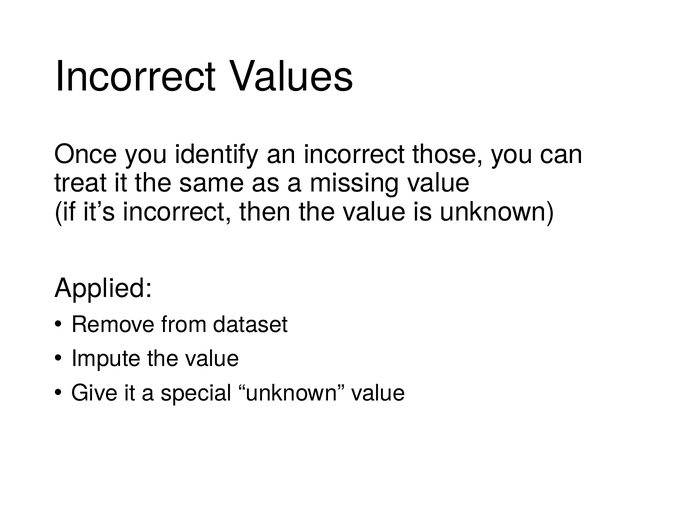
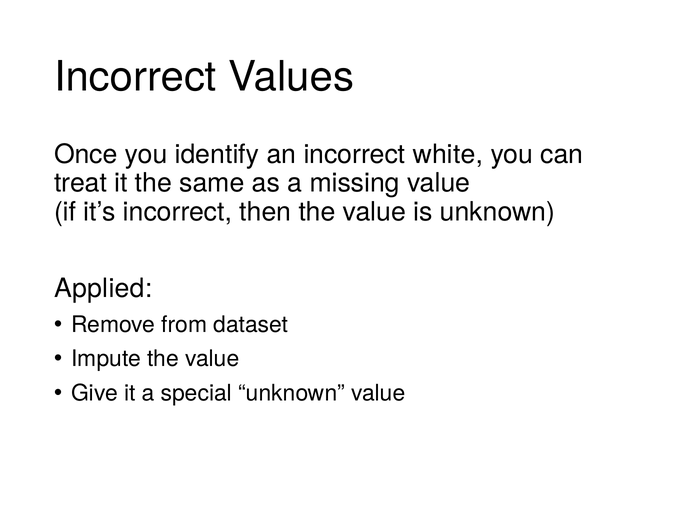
those: those -> white (448, 155)
